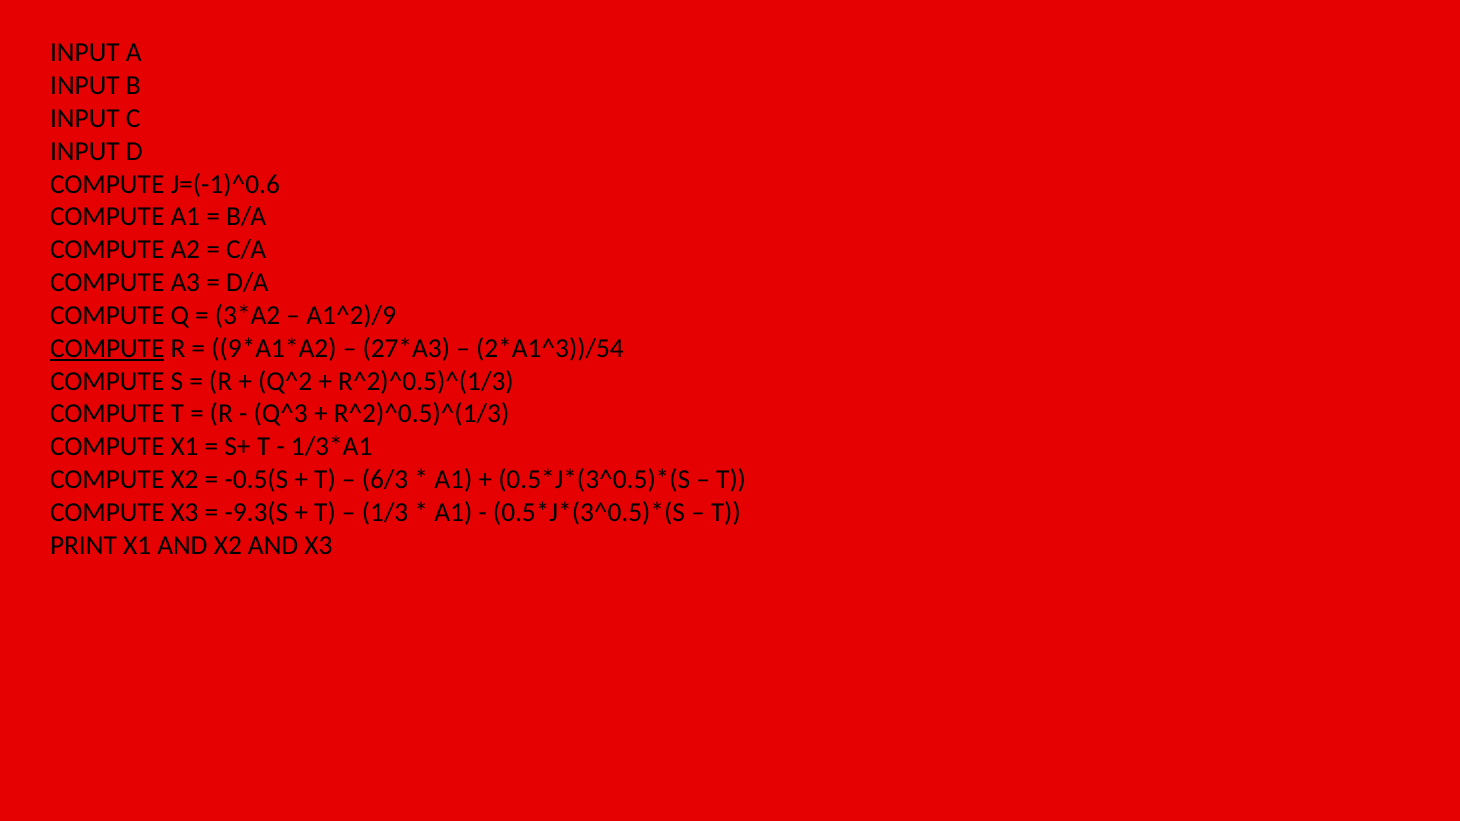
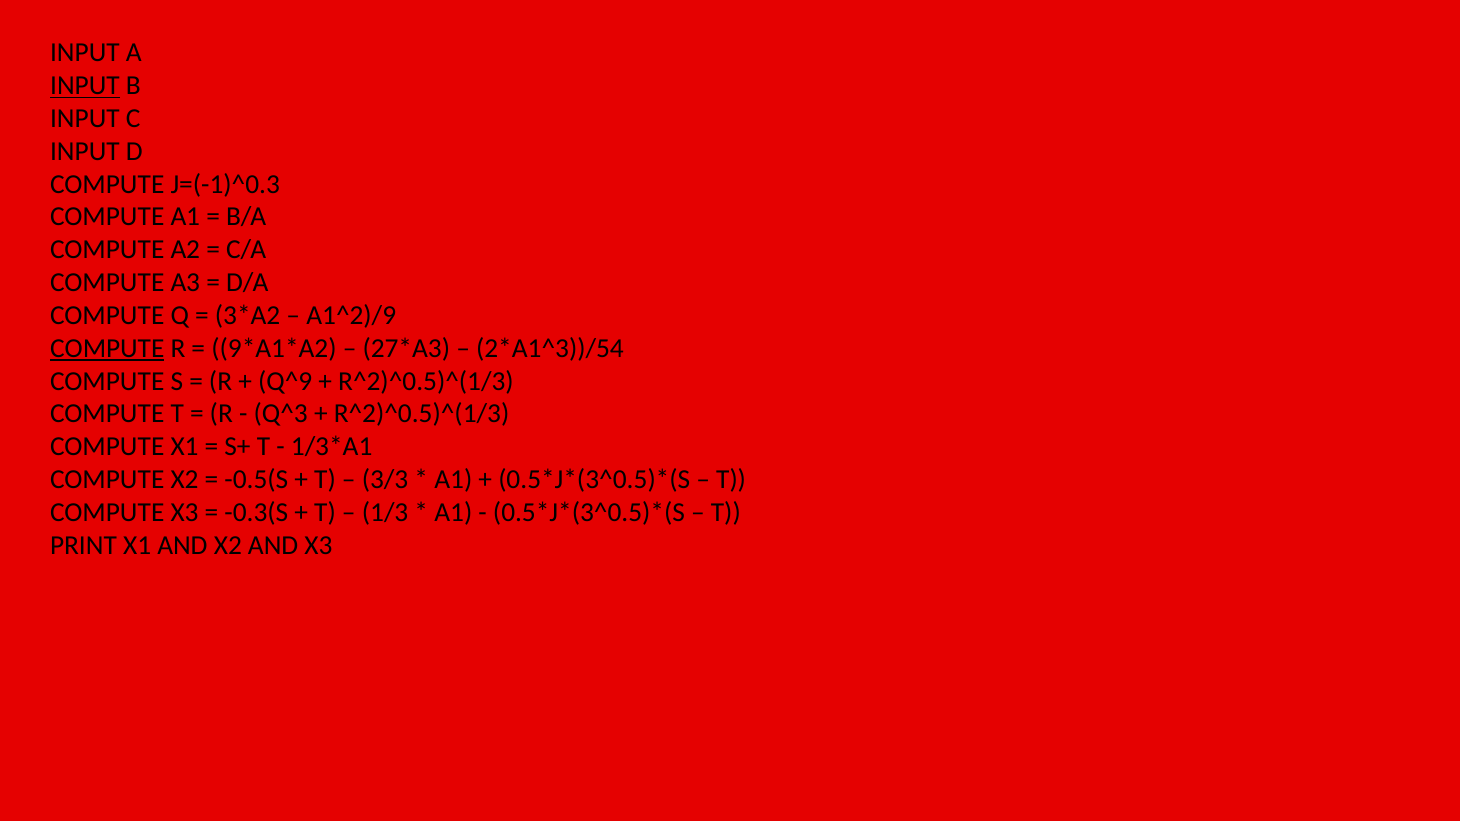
INPUT underline: none -> present (85, 86)
J=(-1)^0.6: J=(-1)^0.6 -> J=(-1)^0.3 (225, 184)
Q^2: Q^2 -> Q^9 (285, 381)
6/3: 6/3 -> 3/3 (385, 480)
-9.3(S: -9.3(S -> -0.3(S (256, 513)
